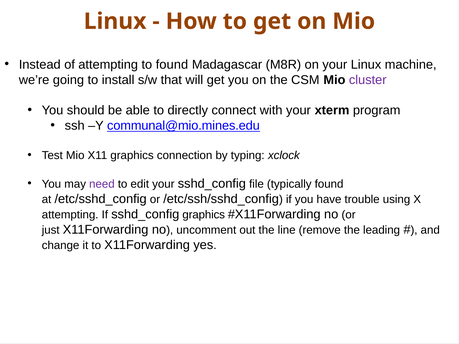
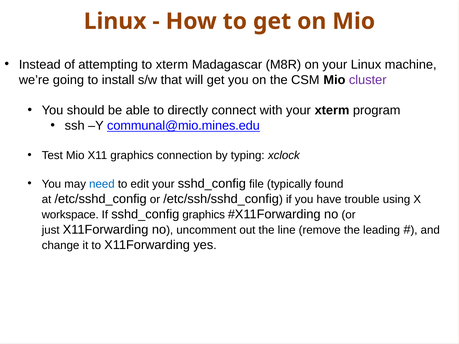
to found: found -> xterm (172, 65)
need colour: purple -> blue (102, 184)
attempting: attempting -> workspace (70, 215)
